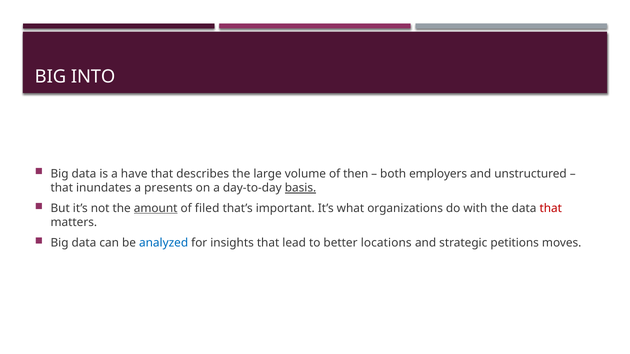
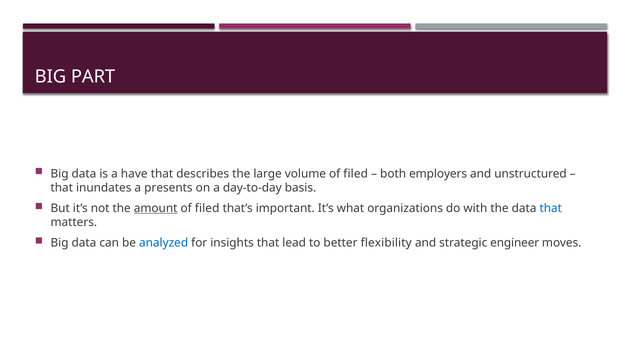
INTO: INTO -> PART (93, 77)
volume of then: then -> filed (356, 174)
basis underline: present -> none (301, 188)
that colour: red -> blue (551, 209)
locations: locations -> flexibility (386, 243)
petitions: petitions -> engineer (515, 243)
